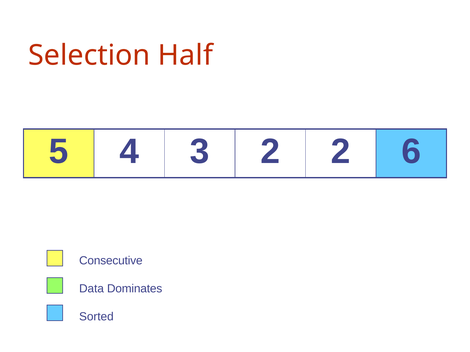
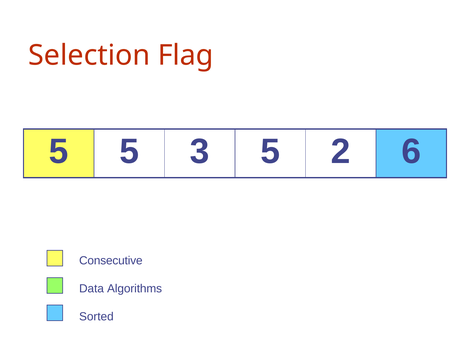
Half: Half -> Flag (186, 55)
5 4: 4 -> 5 (129, 152)
3 2: 2 -> 5 (270, 152)
Dominates: Dominates -> Algorithms (135, 289)
